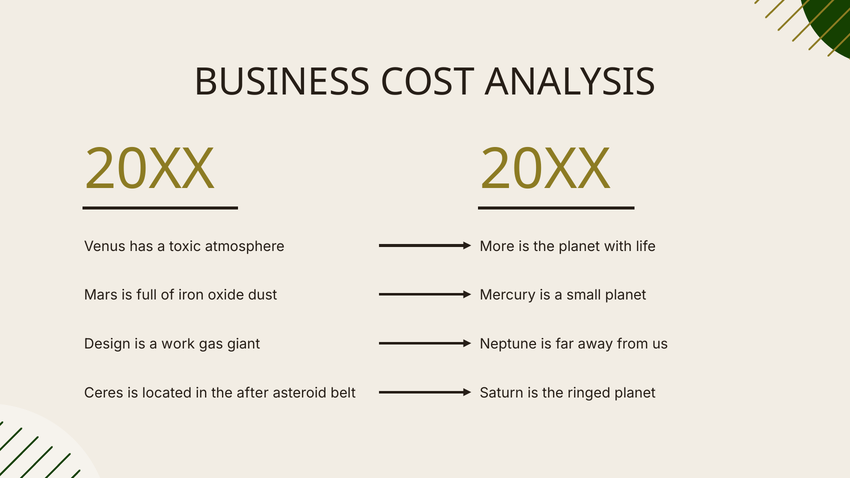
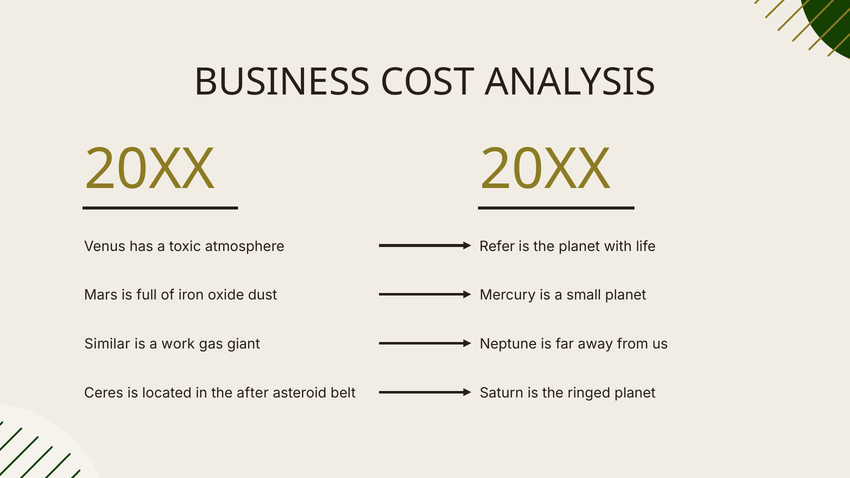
More: More -> Refer (497, 247)
Design: Design -> Similar (107, 344)
